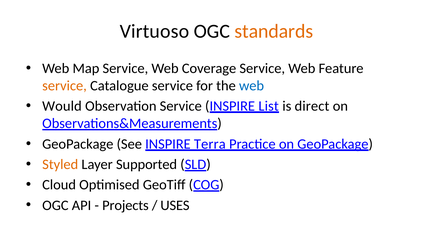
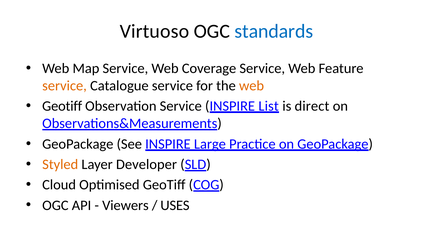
standards colour: orange -> blue (274, 31)
web colour: blue -> orange (252, 86)
Would: Would -> Geotiff (62, 106)
Terra: Terra -> Large (210, 144)
Supported: Supported -> Developer (146, 165)
Projects: Projects -> Viewers (125, 206)
